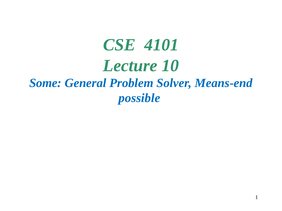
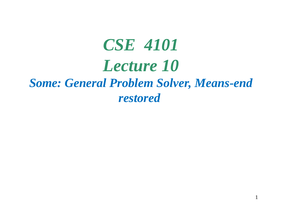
possible: possible -> restored (139, 98)
